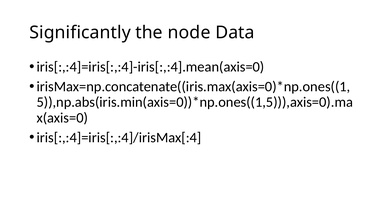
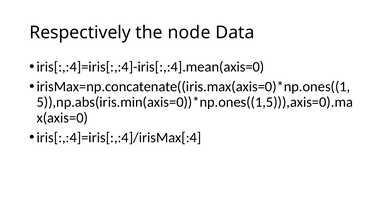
Significantly: Significantly -> Respectively (80, 32)
